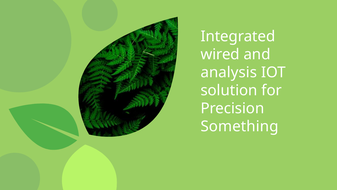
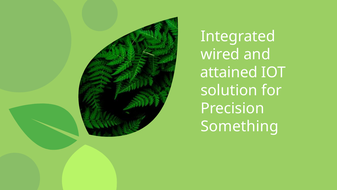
analysis: analysis -> attained (229, 72)
